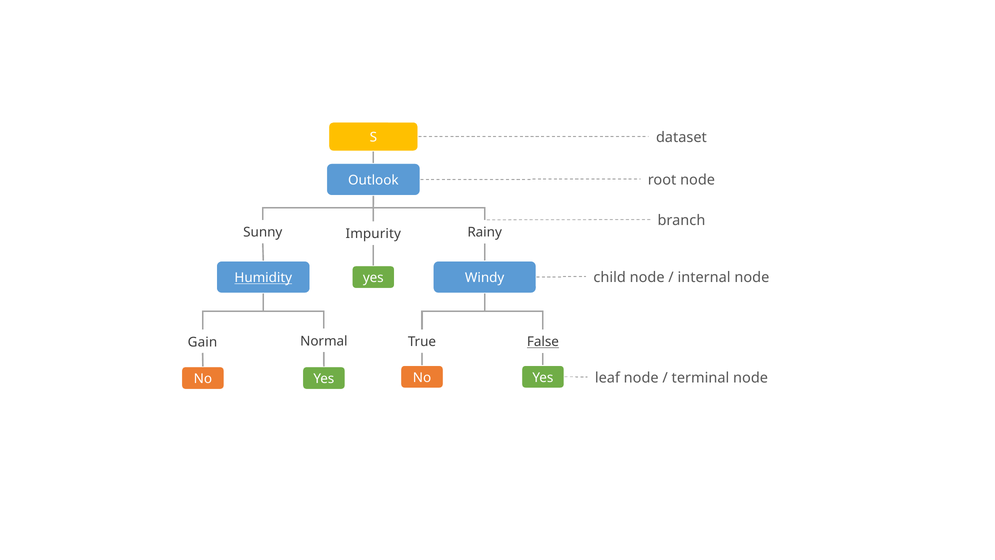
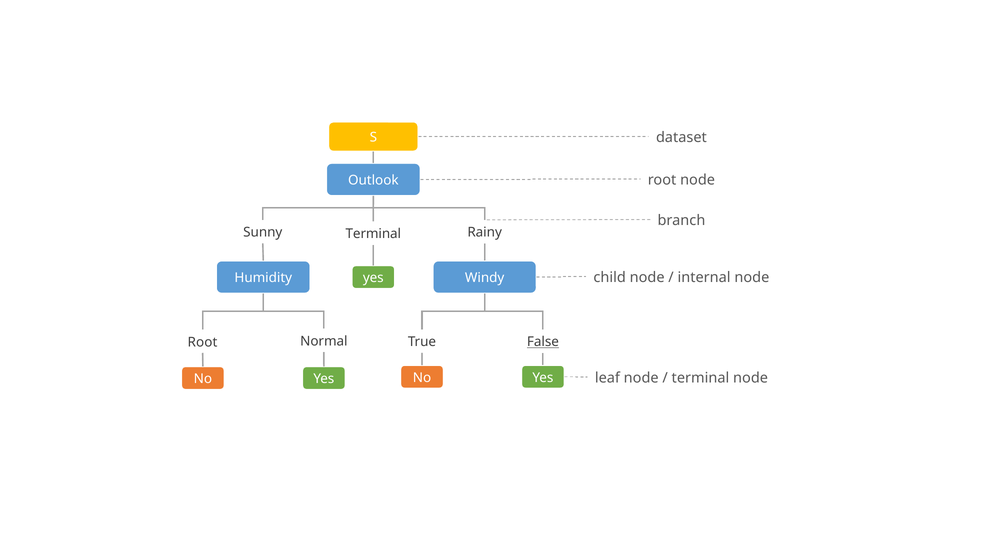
Sunny Impurity: Impurity -> Terminal (373, 234)
Humidity underline: present -> none (263, 278)
Gain: Gain -> Root (203, 342)
